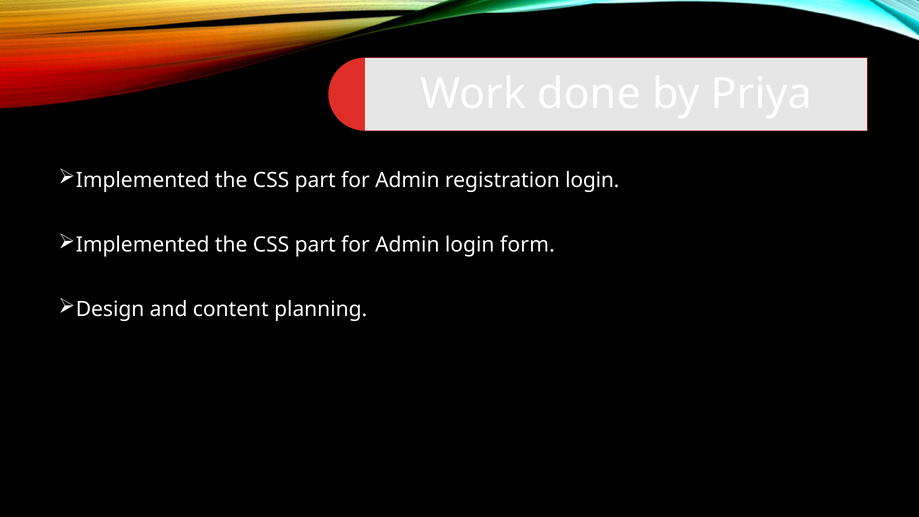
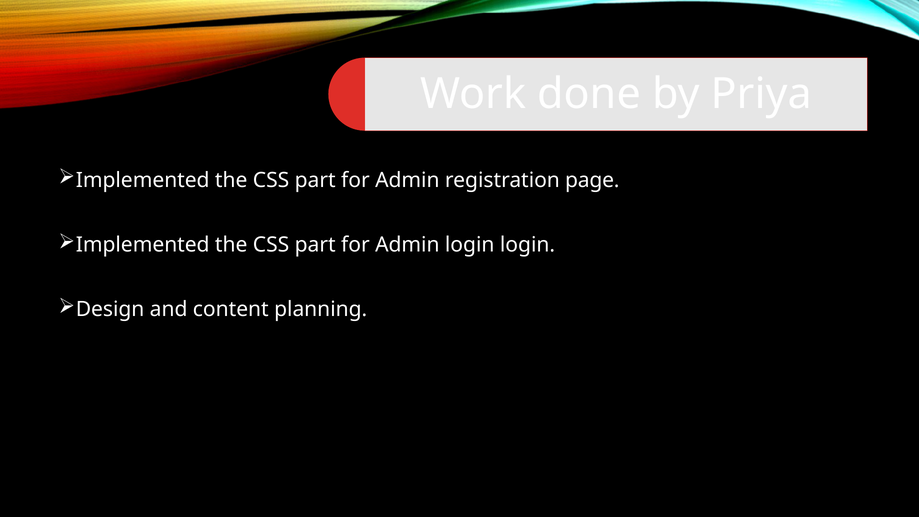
registration login: login -> page (592, 180)
login form: form -> login (528, 245)
